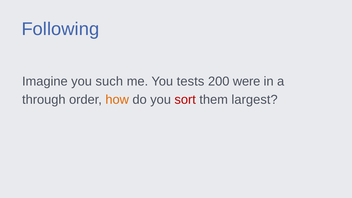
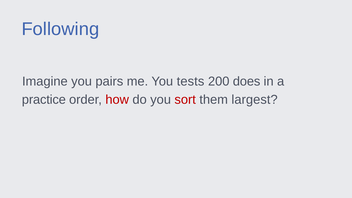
such: such -> pairs (109, 81)
were: were -> does (247, 81)
through: through -> practice (44, 100)
how colour: orange -> red (117, 100)
